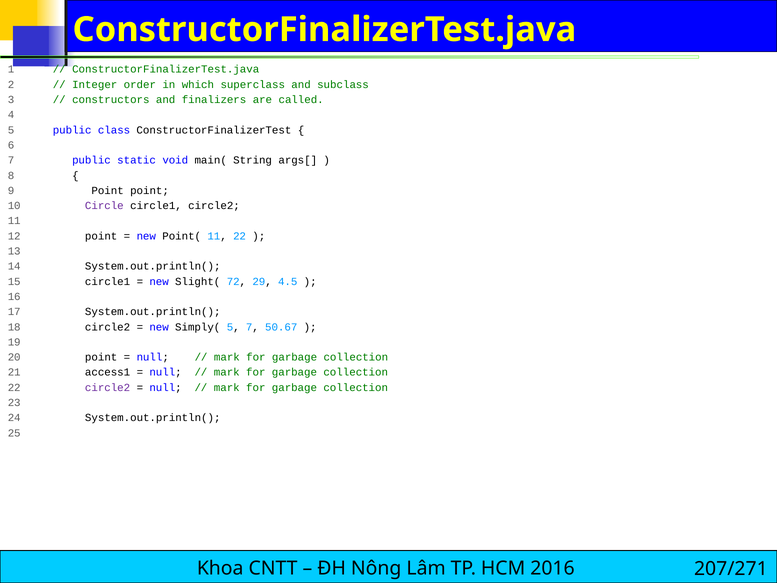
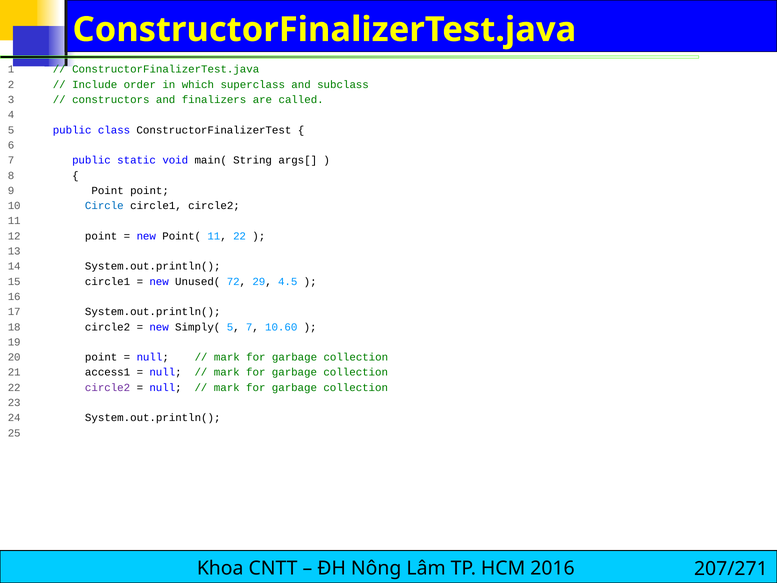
Integer: Integer -> Include (95, 85)
Circle colour: purple -> blue (104, 206)
Slight(: Slight( -> Unused( (198, 281)
50.67: 50.67 -> 10.60 (281, 327)
